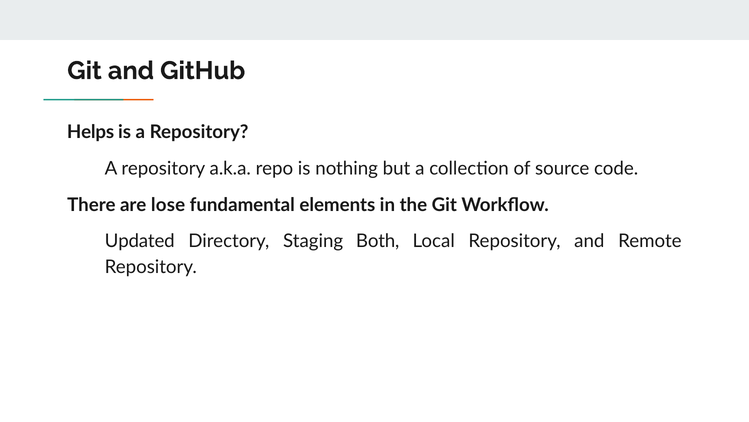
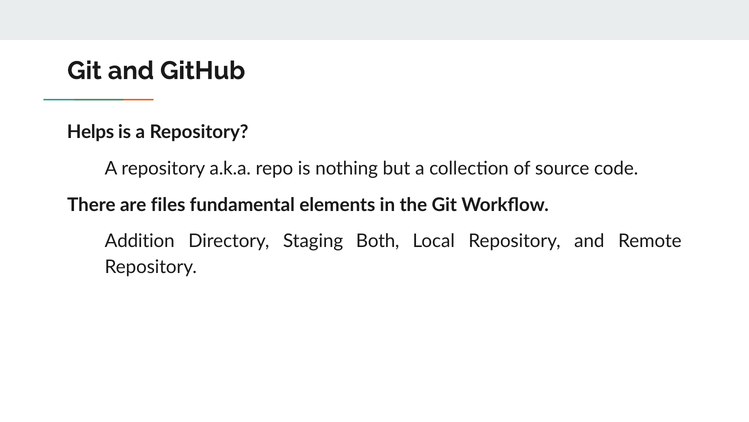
lose: lose -> files (168, 204)
Updated: Updated -> Addition (140, 241)
